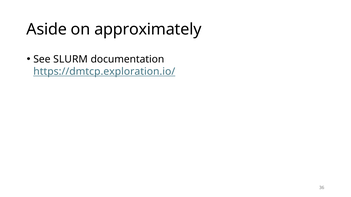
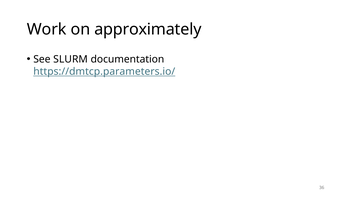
Aside: Aside -> Work (47, 29)
https://dmtcp.exploration.io/: https://dmtcp.exploration.io/ -> https://dmtcp.parameters.io/ (104, 72)
